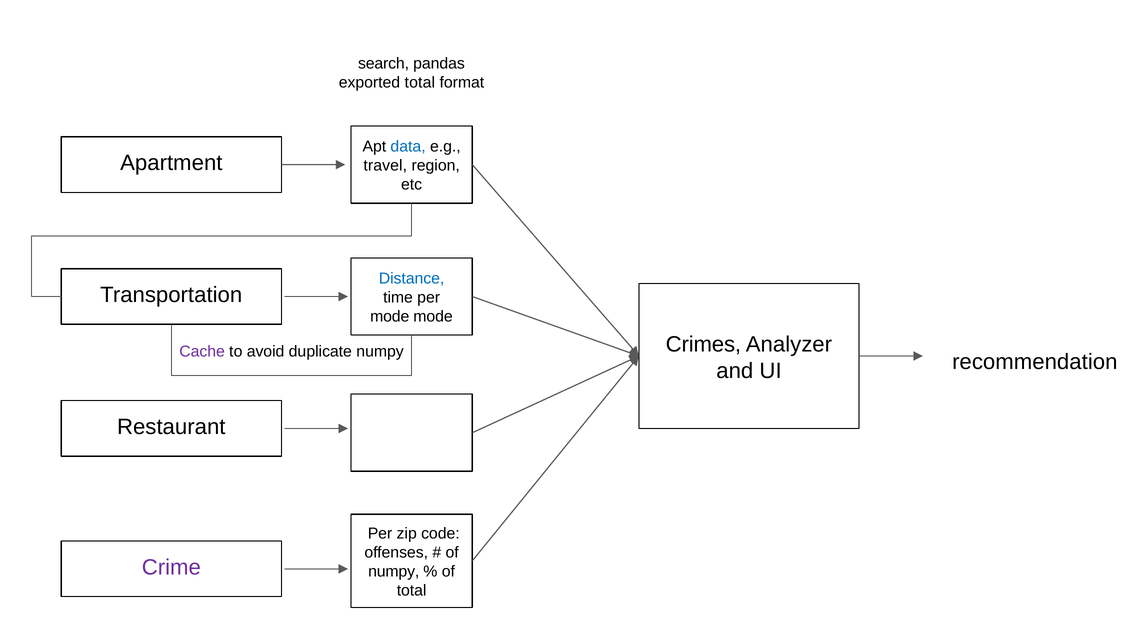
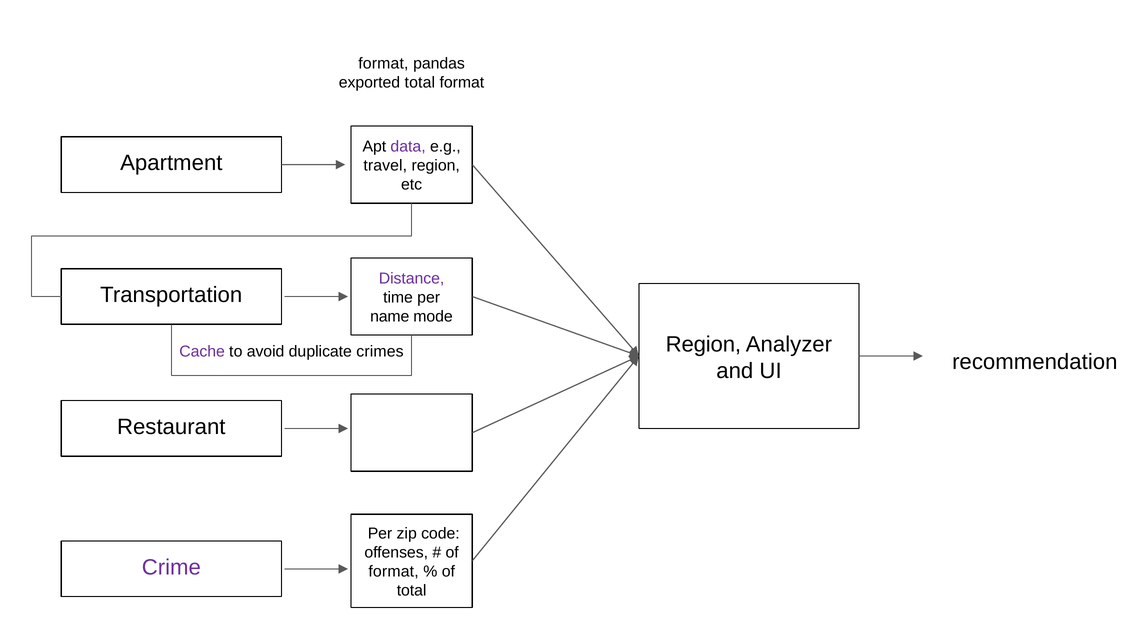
search: search -> format (383, 64)
data colour: blue -> purple (408, 147)
Distance colour: blue -> purple (412, 279)
mode: mode -> name (390, 317)
Crimes: Crimes -> Region (703, 344)
duplicate numpy: numpy -> crimes (380, 352)
numpy: numpy -> format (394, 572)
